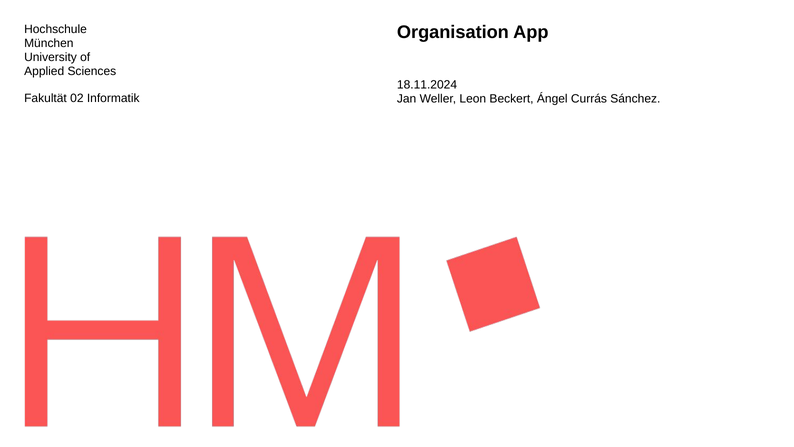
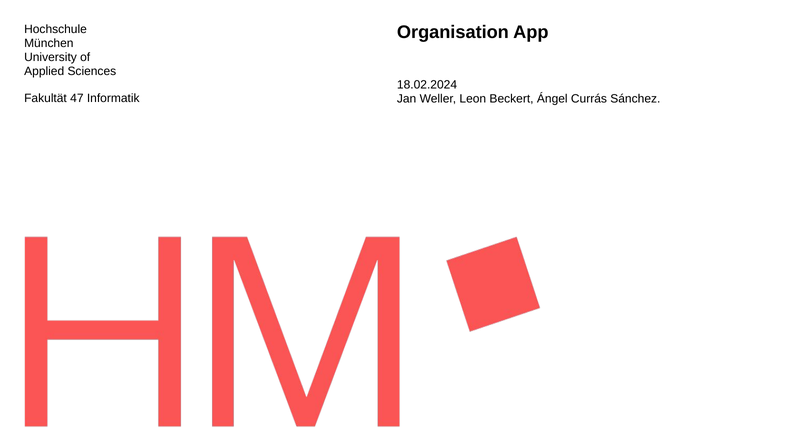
18.11.2024: 18.11.2024 -> 18.02.2024 (427, 85)
02: 02 -> 47 (77, 98)
